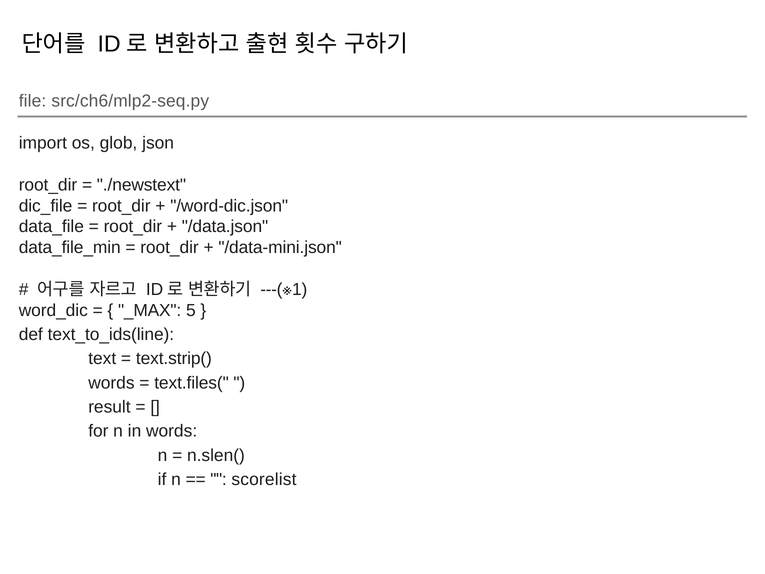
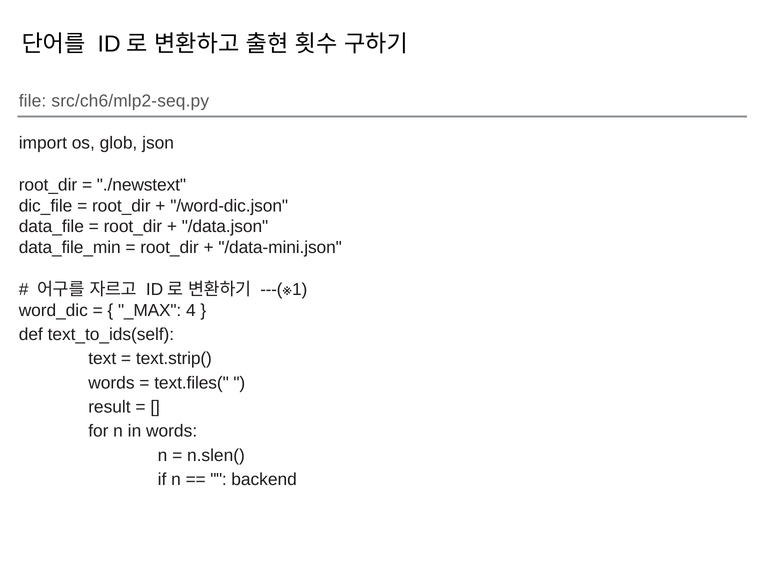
5: 5 -> 4 (191, 310)
text_to_ids(line: text_to_ids(line -> text_to_ids(self (111, 334)
scorelist: scorelist -> backend (264, 479)
